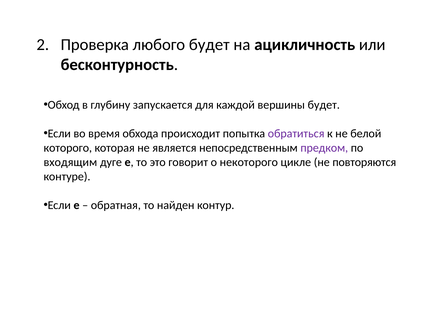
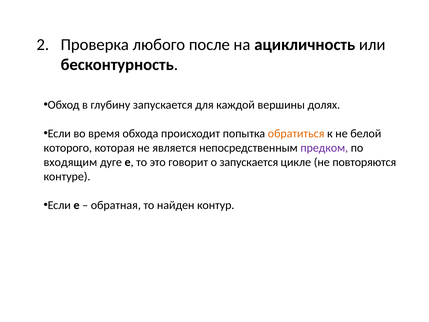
любого будет: будет -> после (209, 45)
вершины будет: будет -> долях (324, 105)
обратиться colour: purple -> orange (296, 133)
о некоторого: некоторого -> запускается (249, 162)
